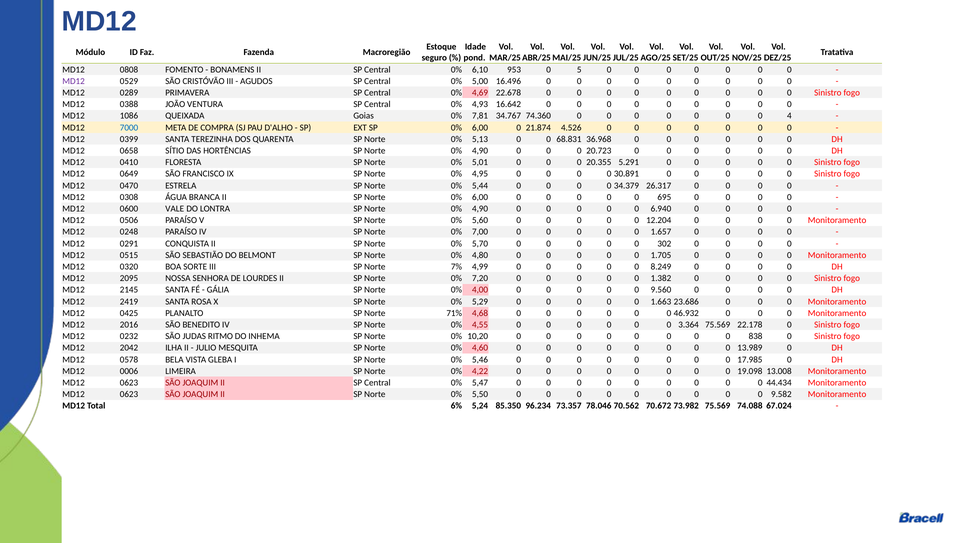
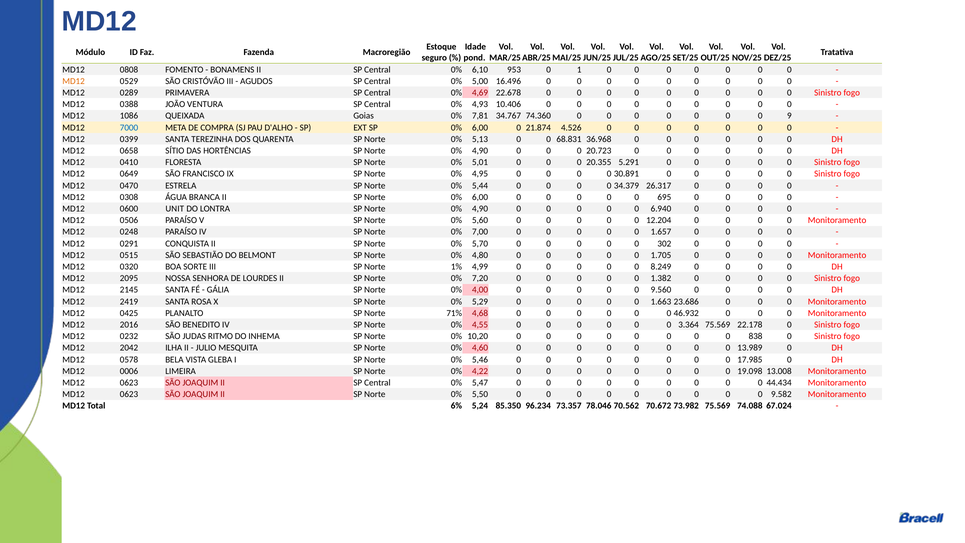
5: 5 -> 1 (579, 70)
MD12 colour: purple -> orange (74, 81)
16.642: 16.642 -> 10.406 (508, 104)
4: 4 -> 9 (789, 116)
VALE: VALE -> UNIT (175, 209)
7%: 7% -> 1% (456, 267)
